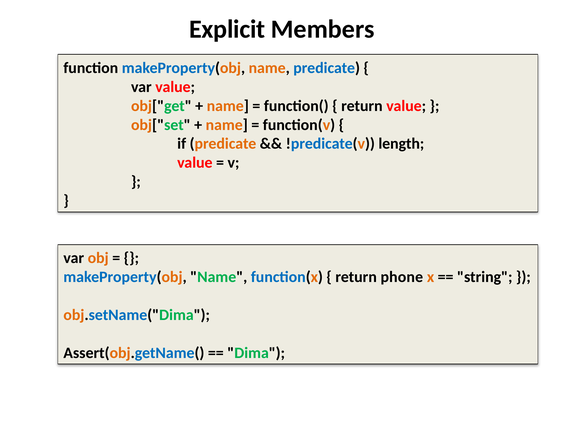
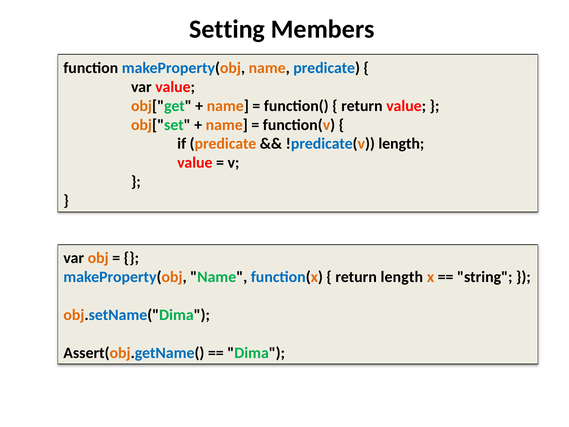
Explicit: Explicit -> Setting (227, 29)
return phone: phone -> length (402, 277)
